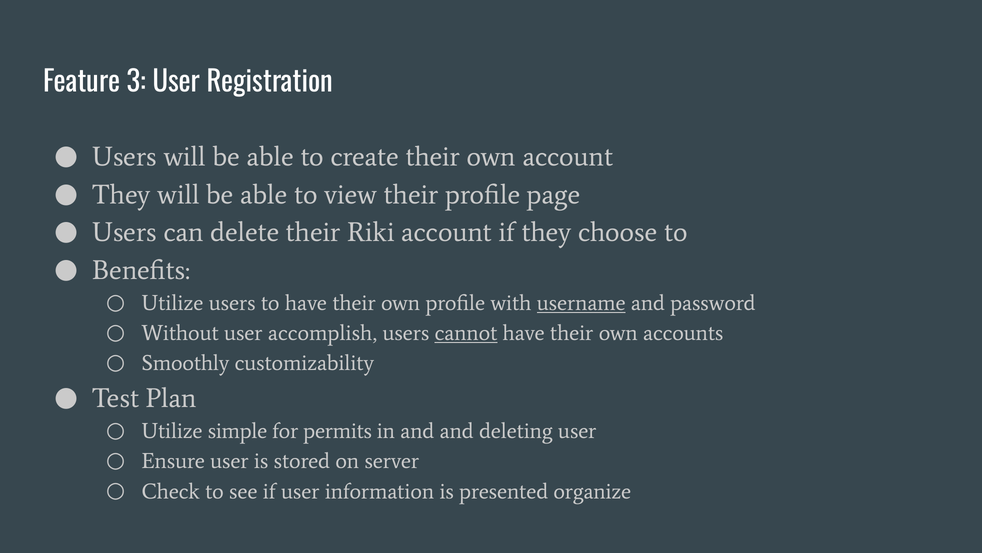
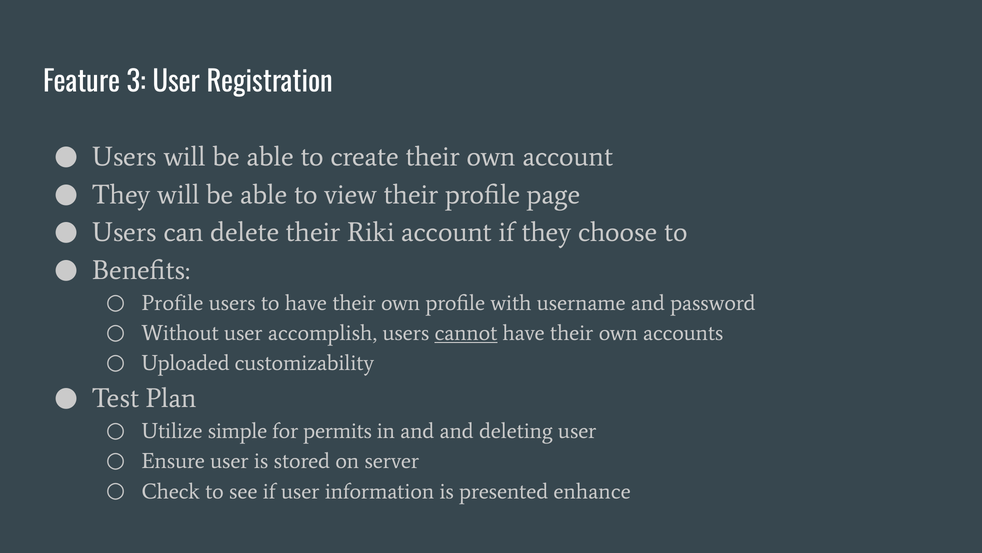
Utilize: Utilize -> Profile (172, 303)
username underline: present -> none (581, 303)
Smoothly: Smoothly -> Uploaded (185, 363)
organize: organize -> enhance (592, 491)
